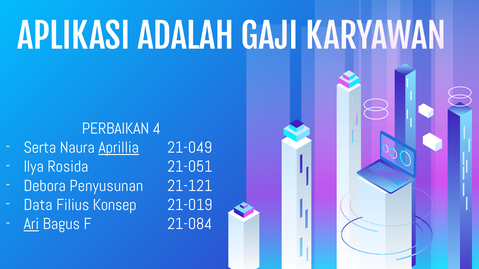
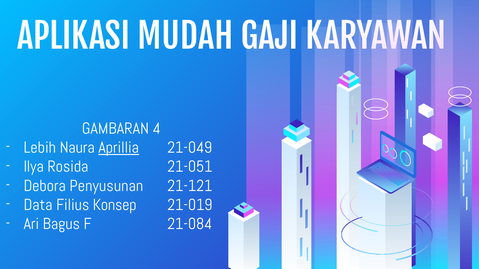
ADALAH: ADALAH -> MUDAH (185, 38)
PERBAIKAN: PERBAIKAN -> GAMBARAN (115, 129)
Serta: Serta -> Lebih (40, 148)
Ari underline: present -> none (31, 224)
